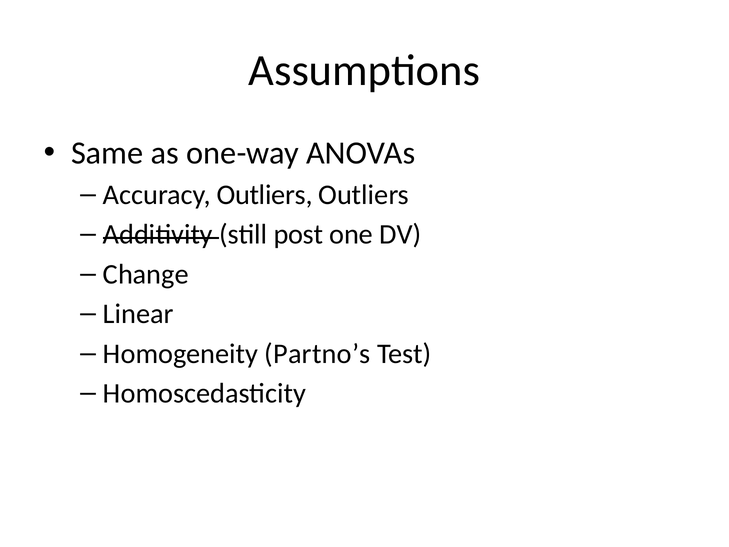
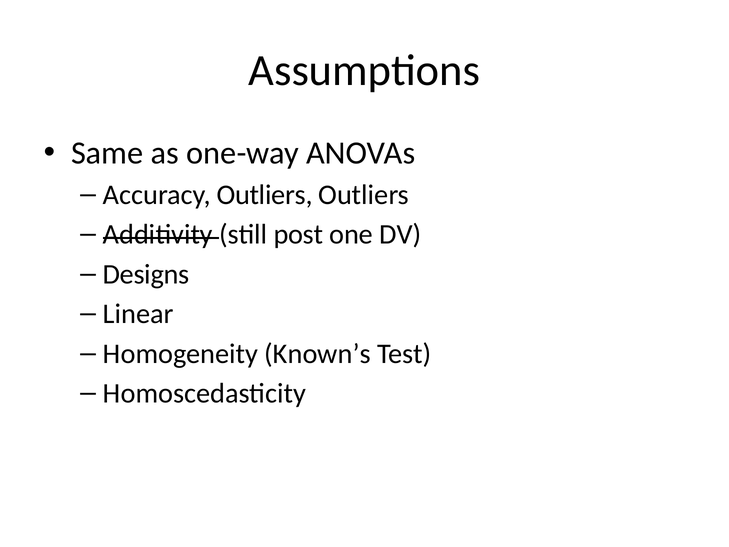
Change: Change -> Designs (146, 274)
Partno’s: Partno’s -> Known’s (318, 354)
